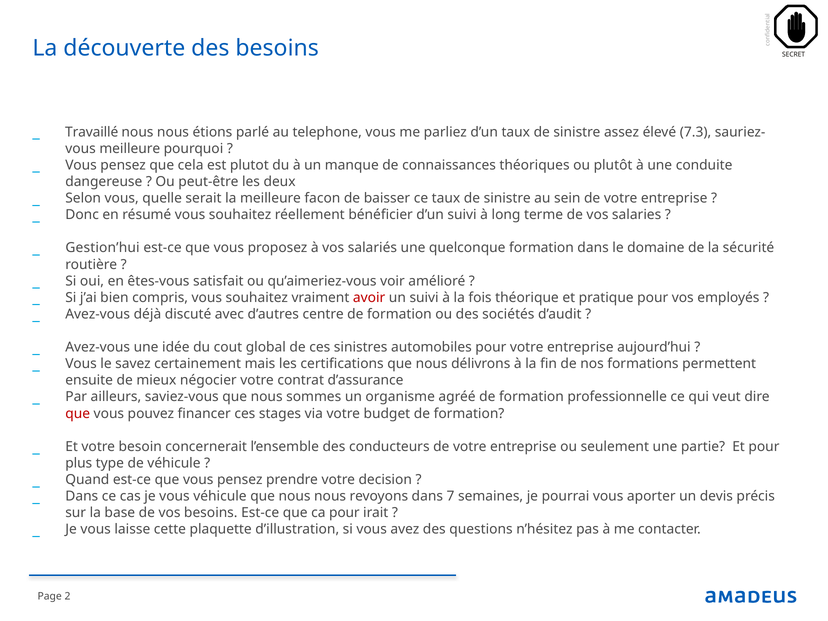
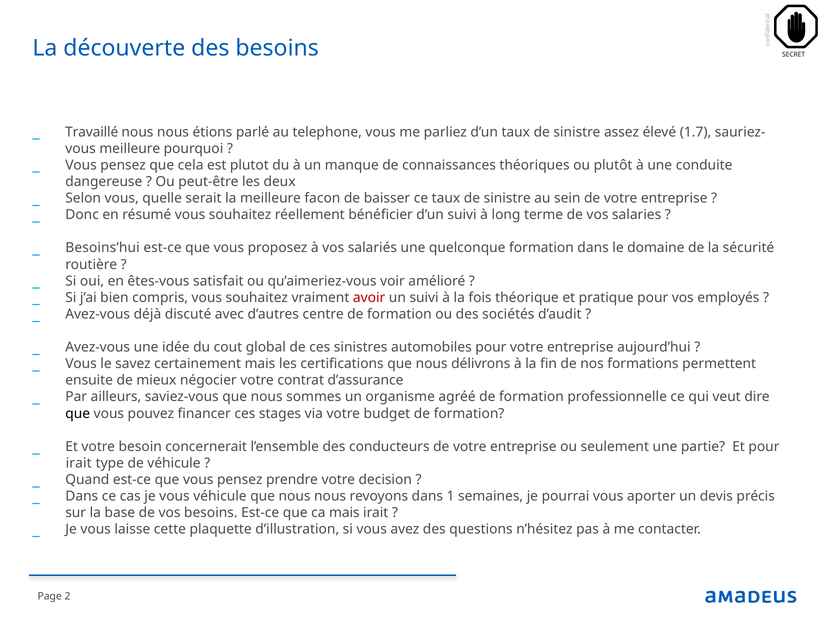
7.3: 7.3 -> 1.7 (696, 132)
Gestion’hui: Gestion’hui -> Besoins’hui (103, 248)
que colour: red -> black (78, 413)
plus: plus -> irait (79, 463)
7: 7 -> 1 (451, 496)
ca pour: pour -> mais (344, 513)
